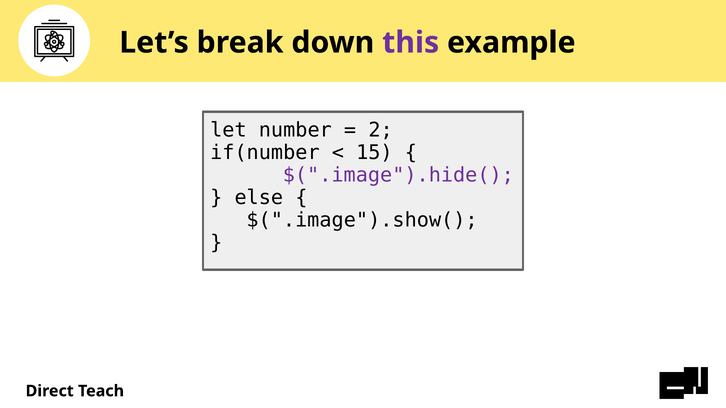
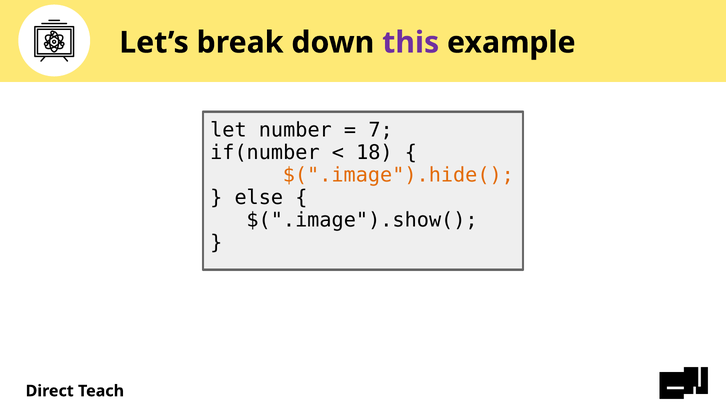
2: 2 -> 7 (381, 130)
15: 15 -> 18 (374, 153)
$(".image").hide( colour: purple -> orange (398, 175)
